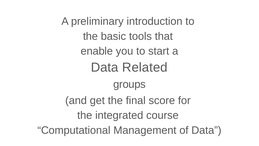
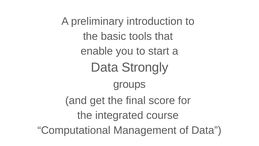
Related: Related -> Strongly (145, 67)
